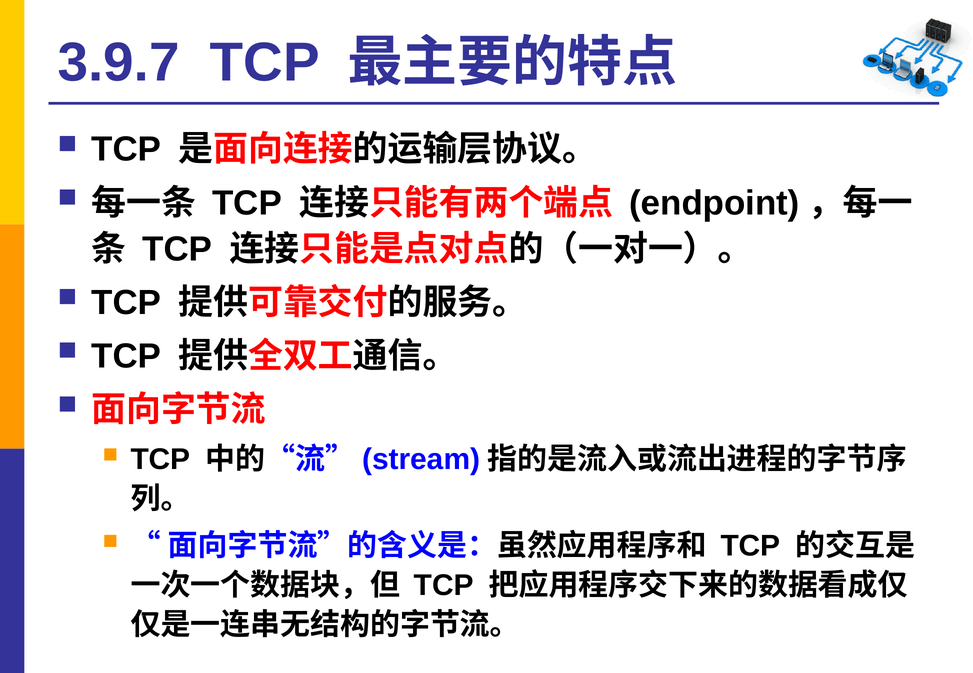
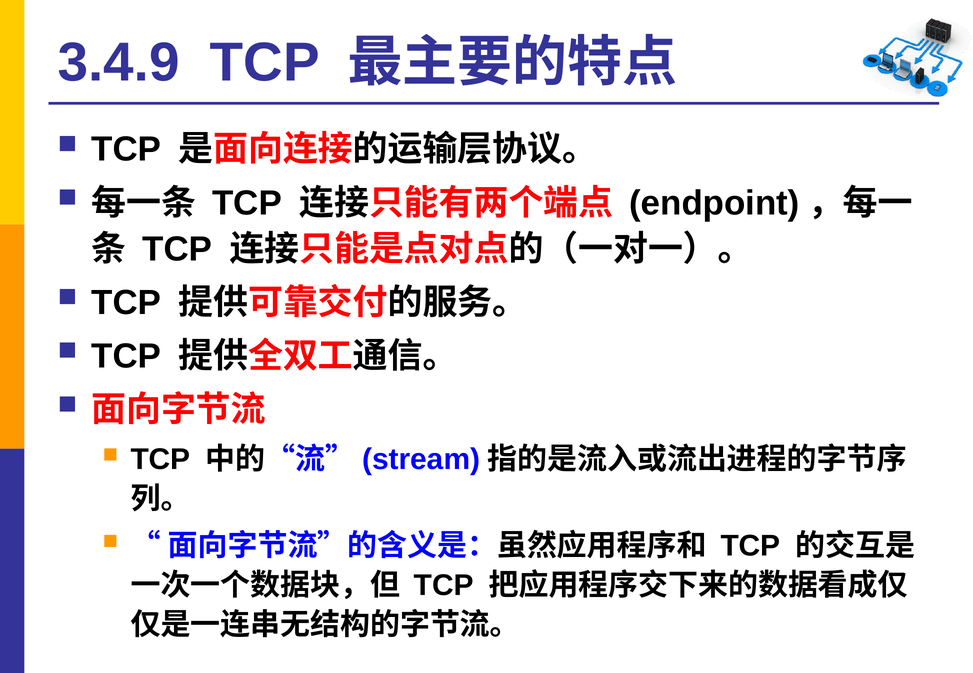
3.9.7: 3.9.7 -> 3.4.9 (119, 63)
